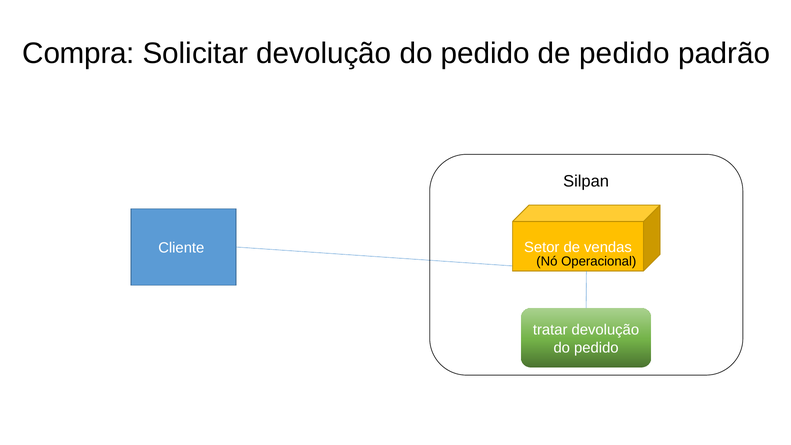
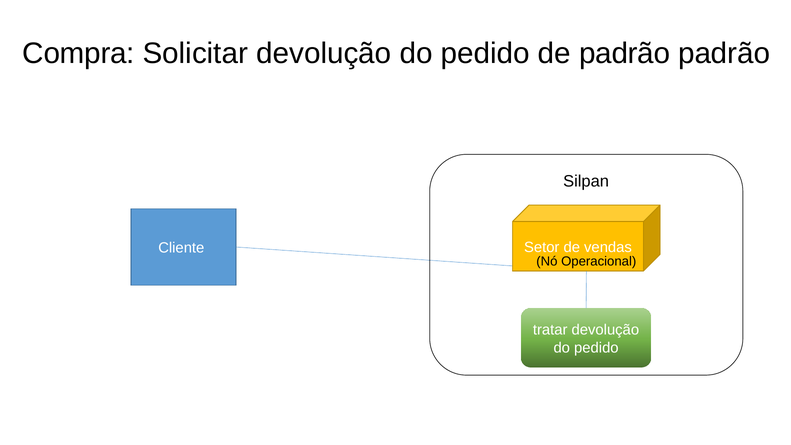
de pedido: pedido -> padrão (625, 54)
